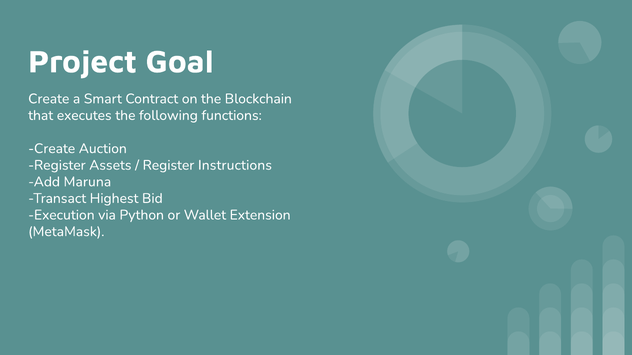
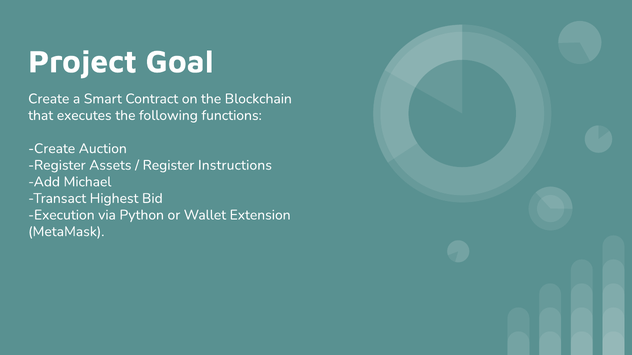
Maruna: Maruna -> Michael (87, 182)
